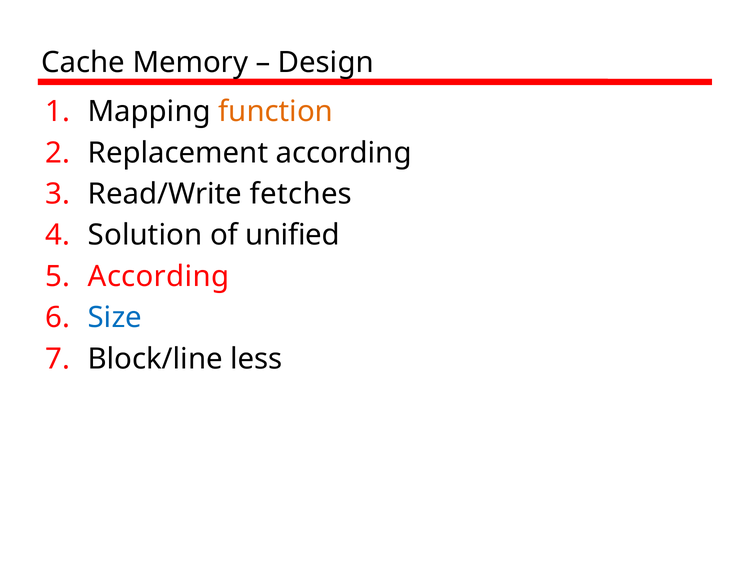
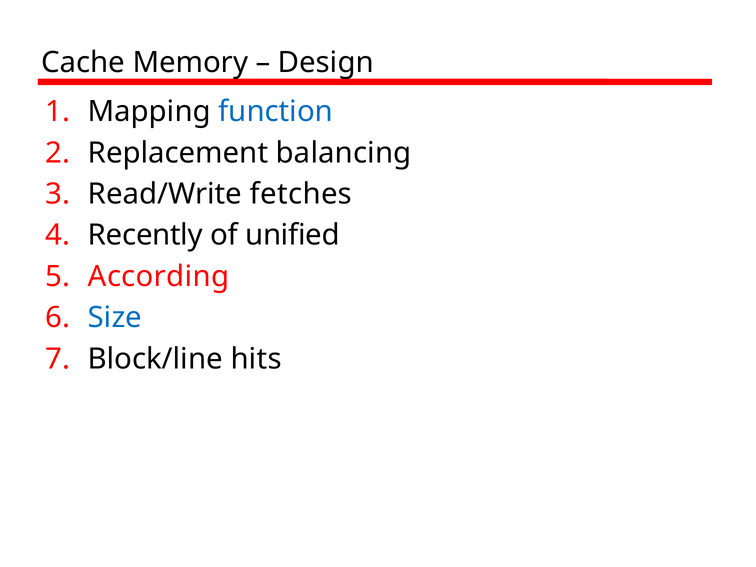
function colour: orange -> blue (276, 112)
Replacement according: according -> balancing (344, 153)
Solution: Solution -> Recently (145, 235)
less: less -> hits (256, 359)
